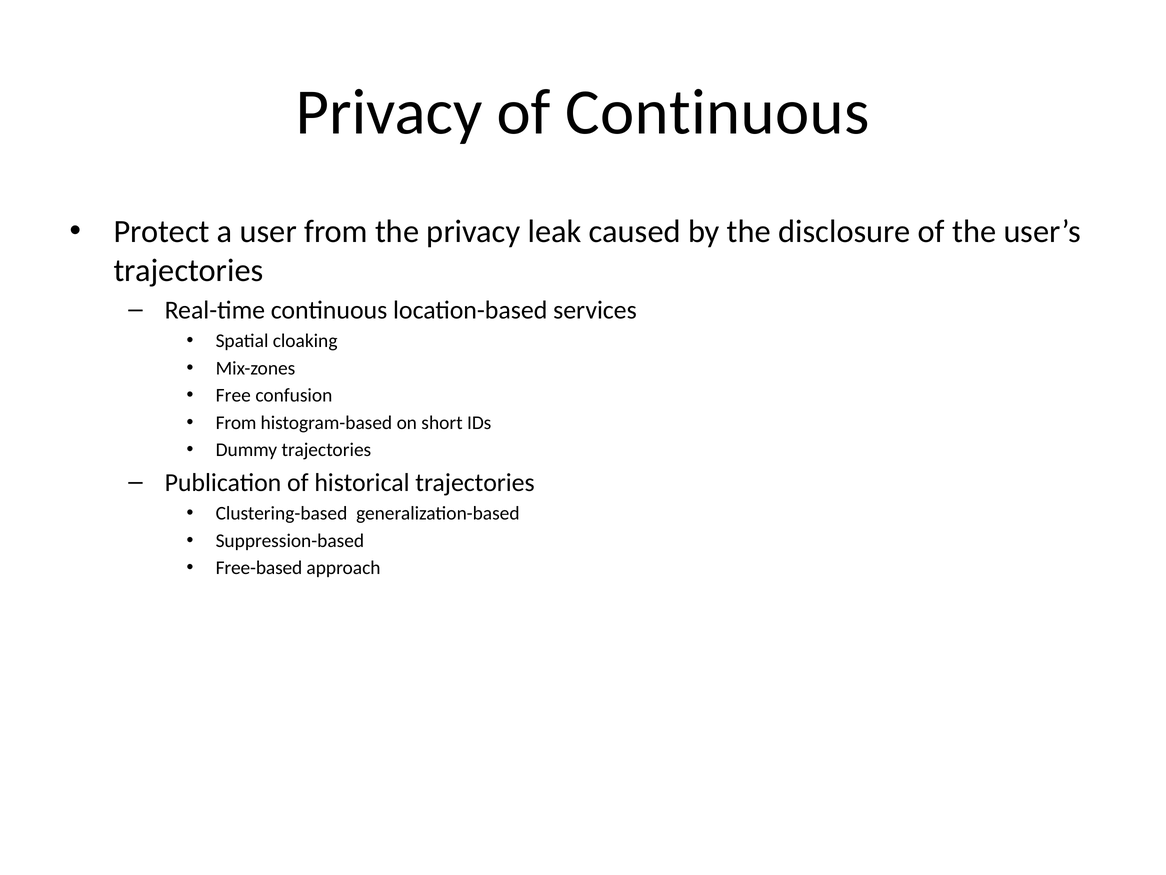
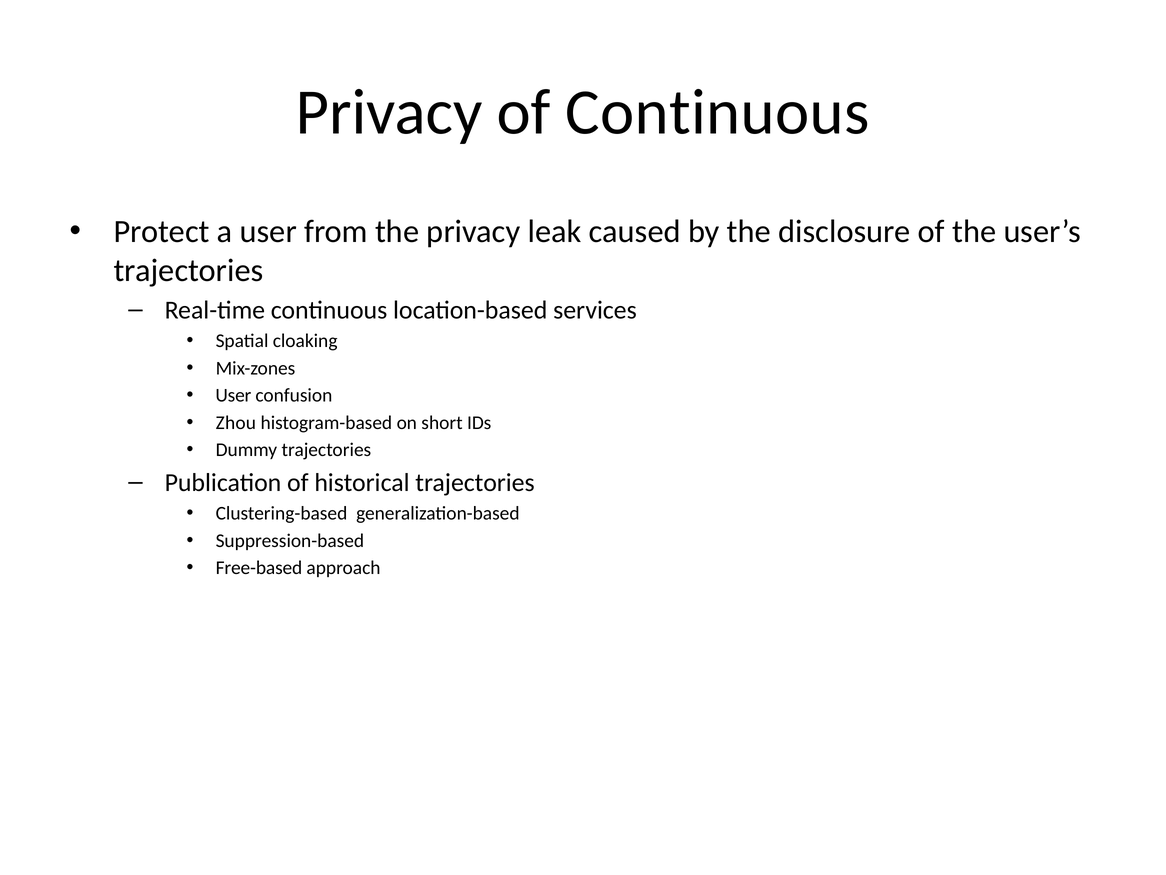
Free: Free -> User (233, 395)
From: From -> Zhou (236, 423)
